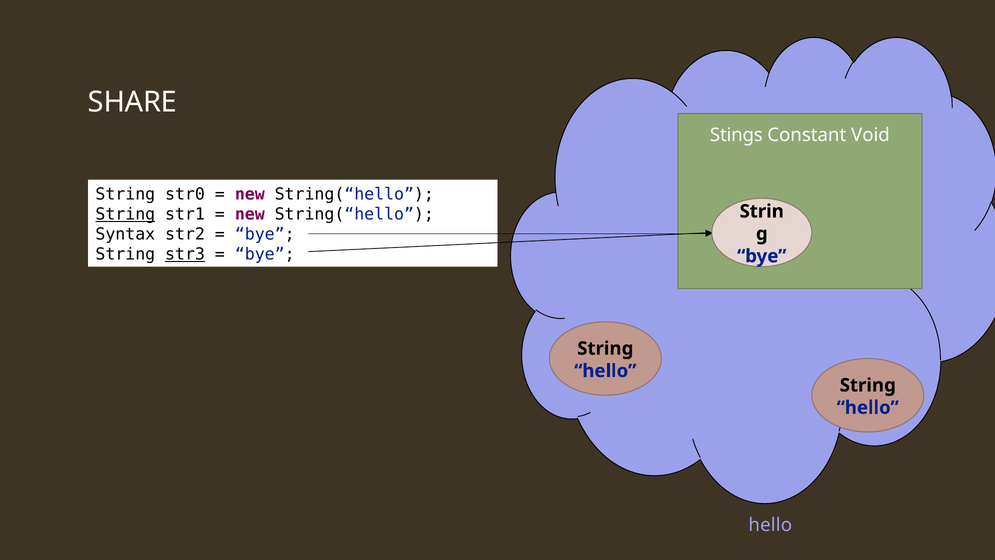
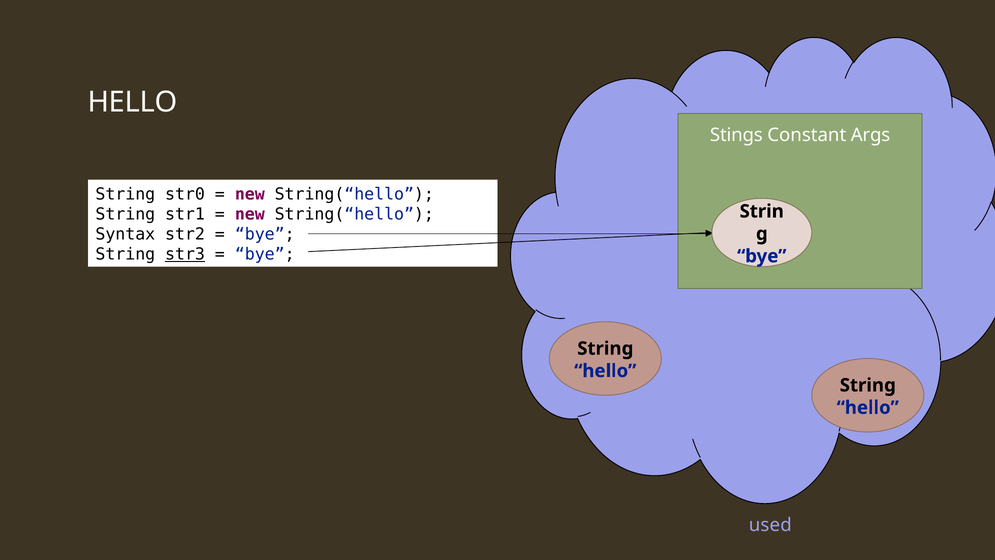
SHARE: SHARE -> HELLO (132, 102)
Void: Void -> Args (871, 135)
String underline: present -> none (125, 214)
hello: hello -> used (770, 525)
